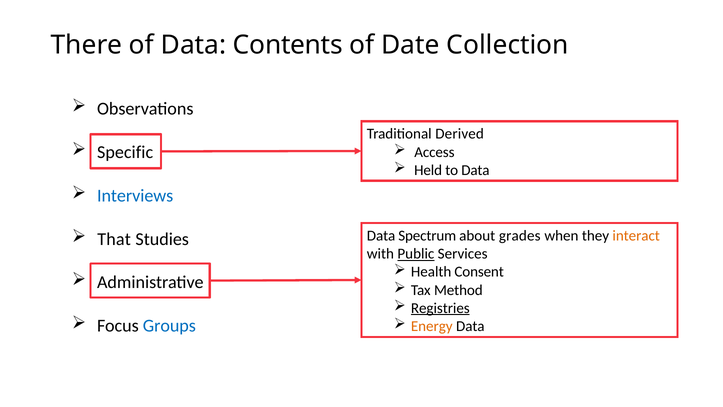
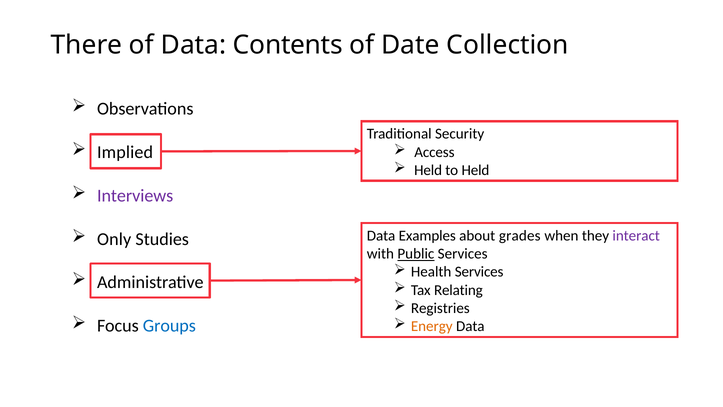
Derived: Derived -> Security (460, 134)
Specific: Specific -> Implied (125, 152)
to Data: Data -> Held (475, 170)
Interviews colour: blue -> purple (135, 195)
That: That -> Only (114, 239)
Spectrum: Spectrum -> Examples (427, 236)
interact colour: orange -> purple (636, 236)
Health Consent: Consent -> Services (479, 272)
Method: Method -> Relating (458, 290)
Registries underline: present -> none (440, 308)
